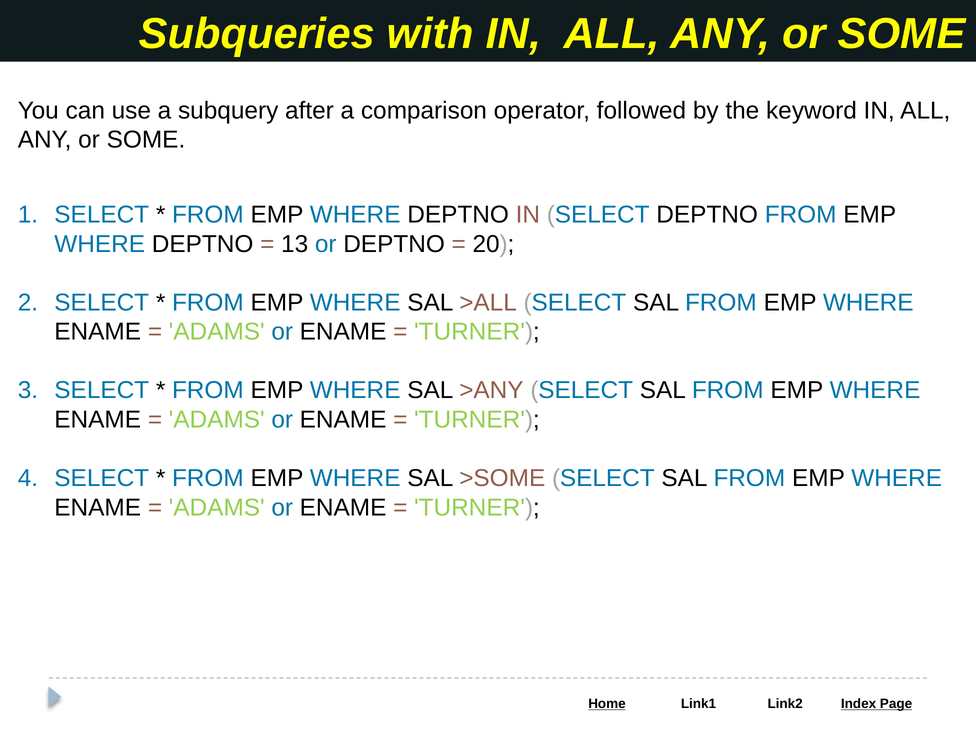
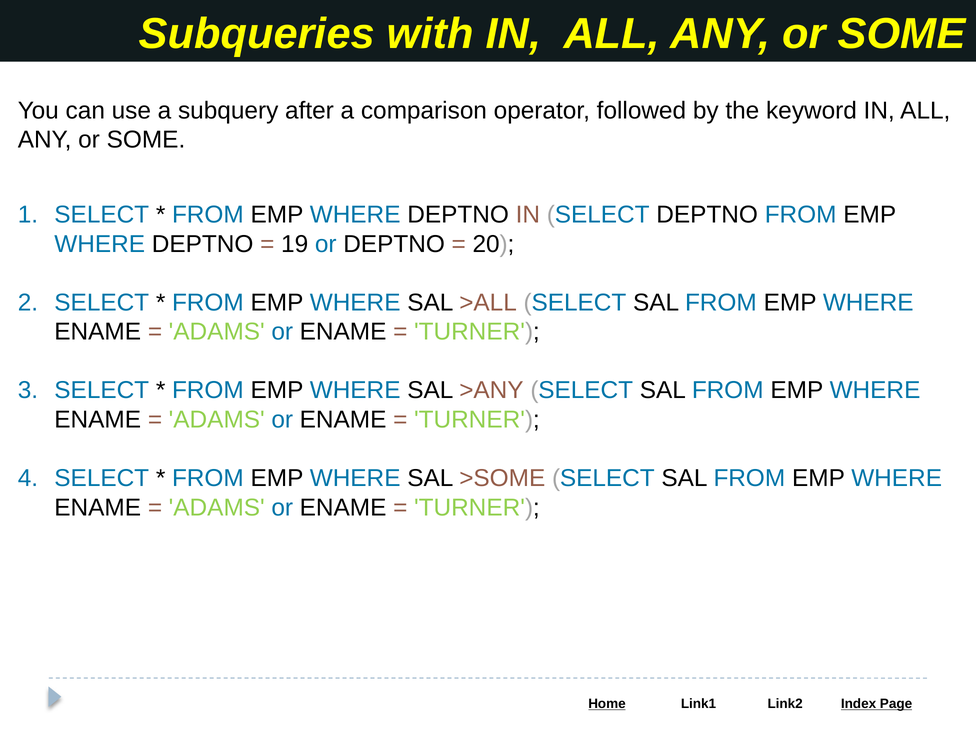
13: 13 -> 19 (295, 244)
